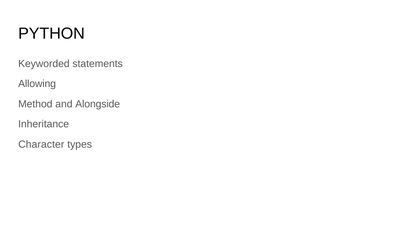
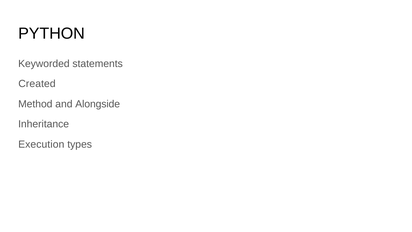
Allowing: Allowing -> Created (37, 84)
Character: Character -> Execution (41, 144)
